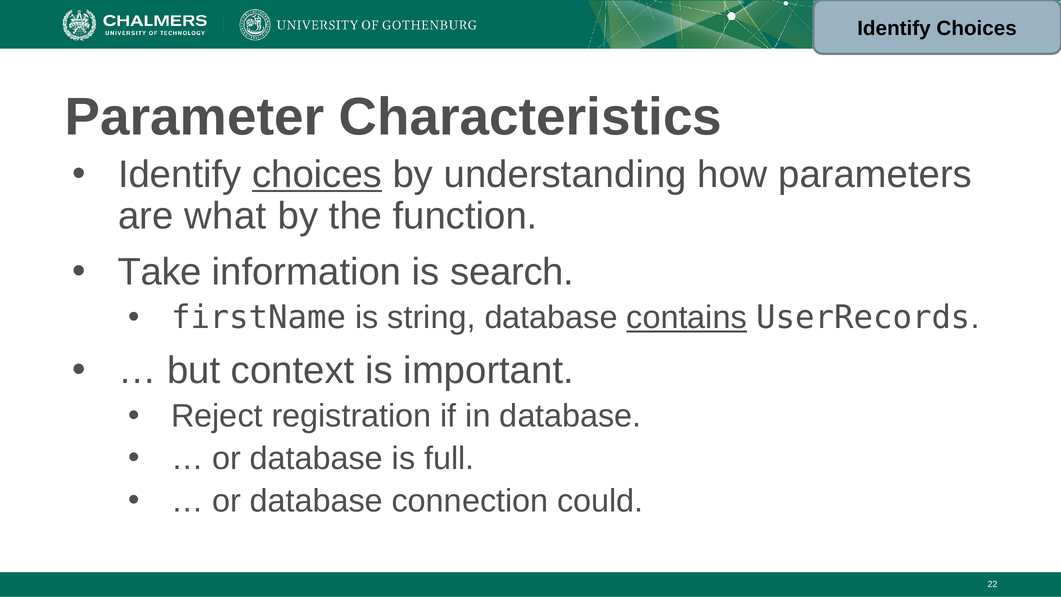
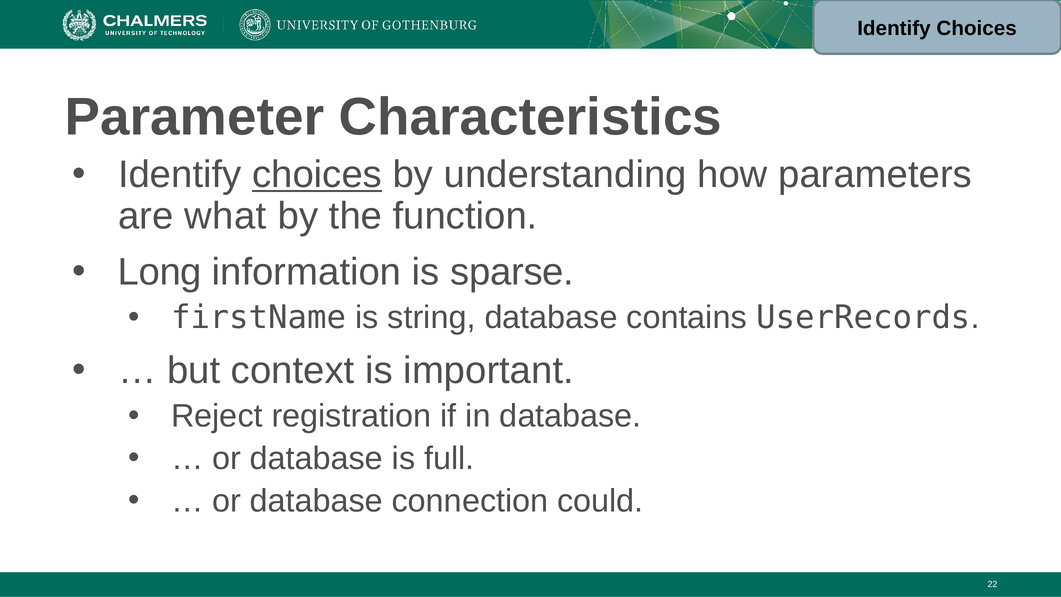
Take: Take -> Long (160, 272)
search: search -> sparse (512, 272)
contains underline: present -> none (687, 318)
